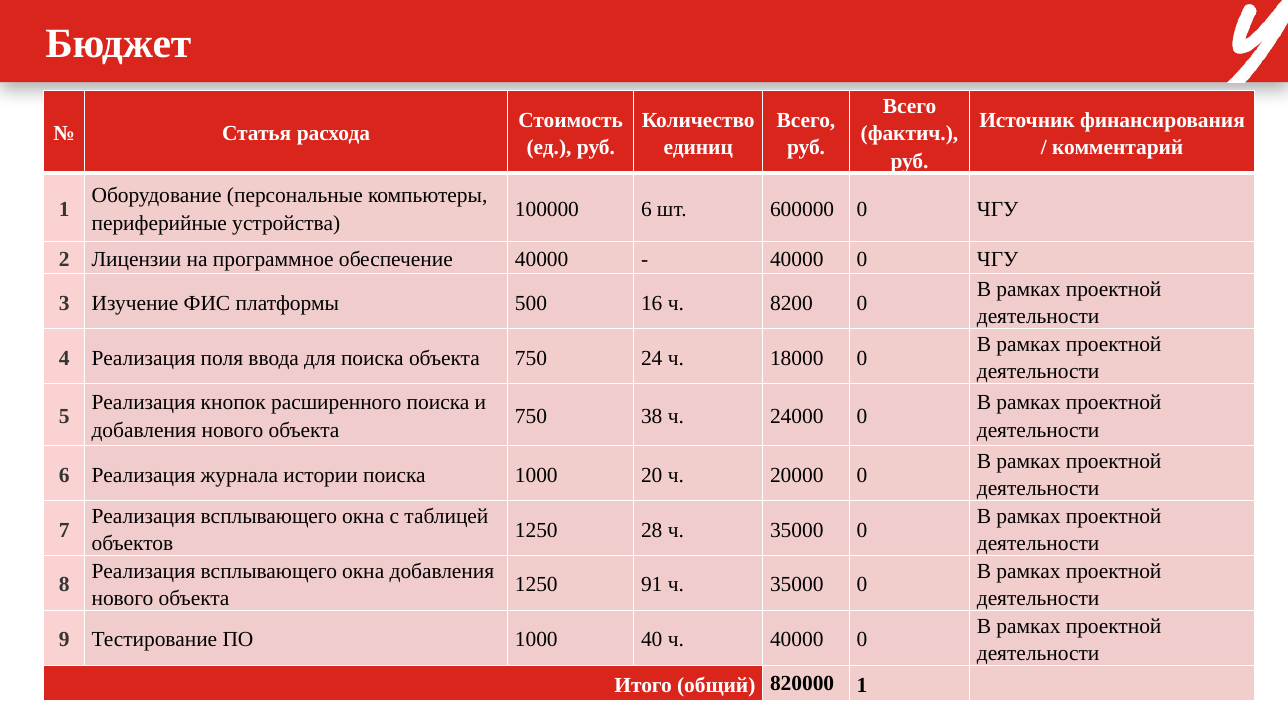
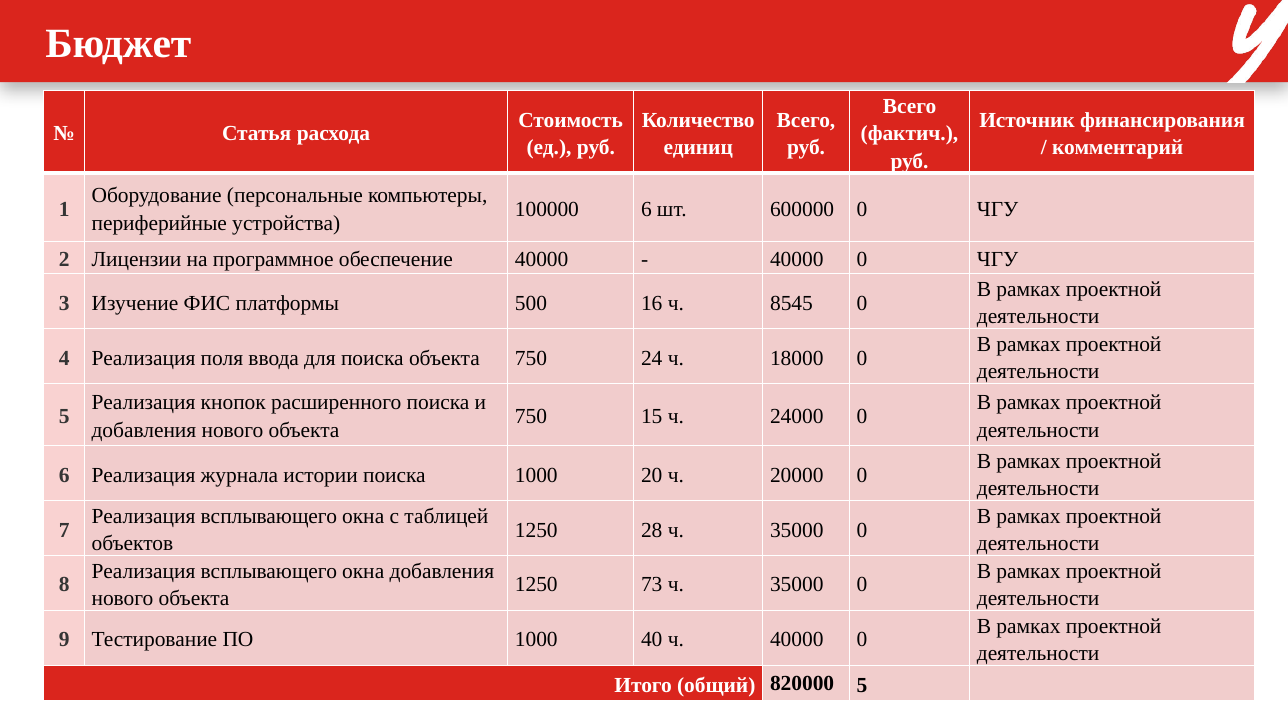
8200: 8200 -> 8545 (791, 303)
38: 38 -> 15 (652, 416)
91: 91 -> 73 (652, 585)
820000 1: 1 -> 5 (862, 685)
